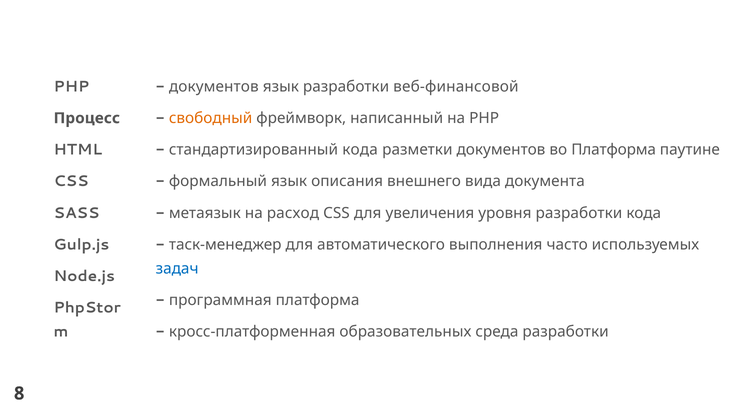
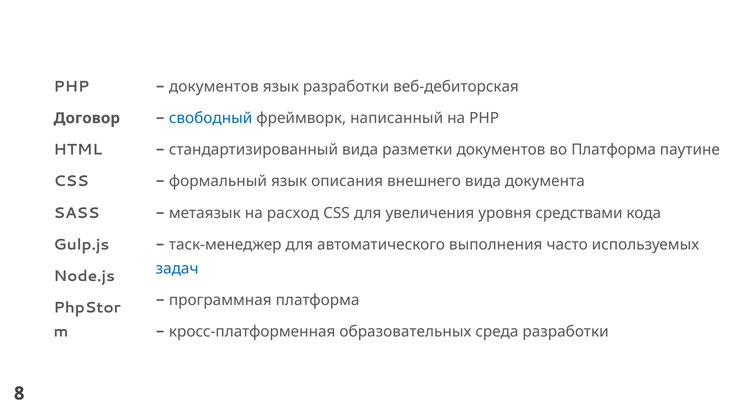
веб-финансовой: веб-финансовой -> веб-дебиторская (456, 87)
свободный colour: orange -> blue (211, 118)
Процесс: Процесс -> Договор (87, 118)
стандартизированный кода: кода -> вида (360, 150)
уровня разработки: разработки -> средствами (579, 213)
